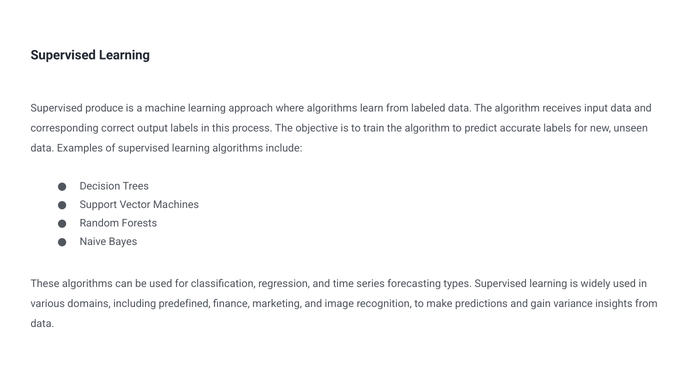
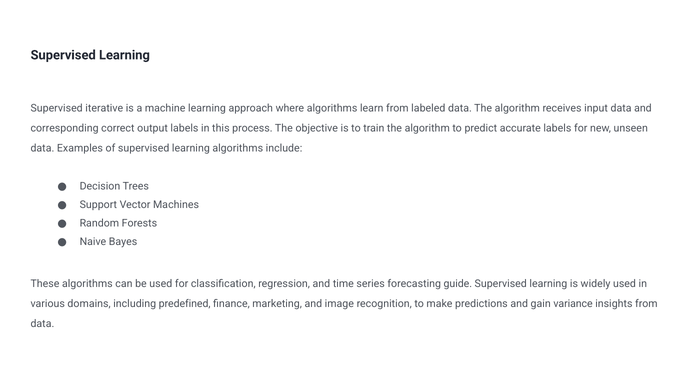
produce: produce -> iterative (104, 108)
types: types -> guide (458, 284)
